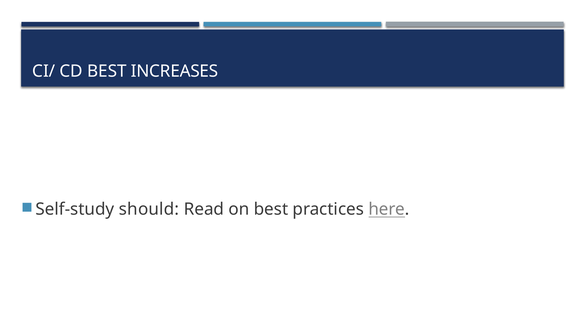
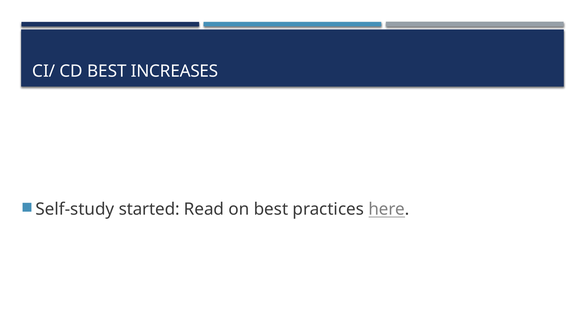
should: should -> started (149, 209)
